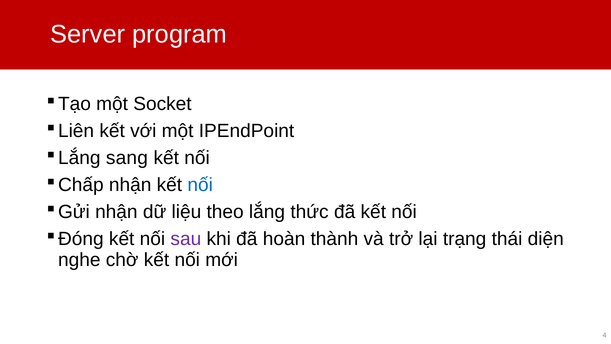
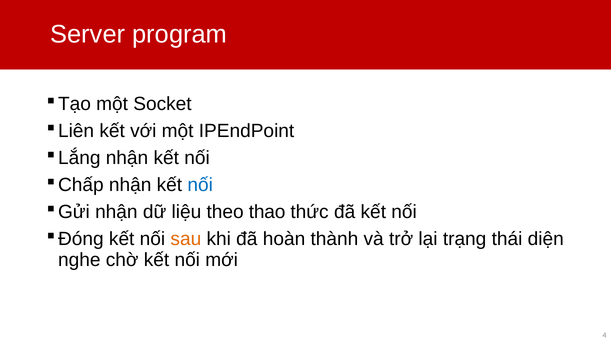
sang: sang -> nhận (127, 158)
lắng: lắng -> thao (267, 212)
sau colour: purple -> orange (186, 239)
